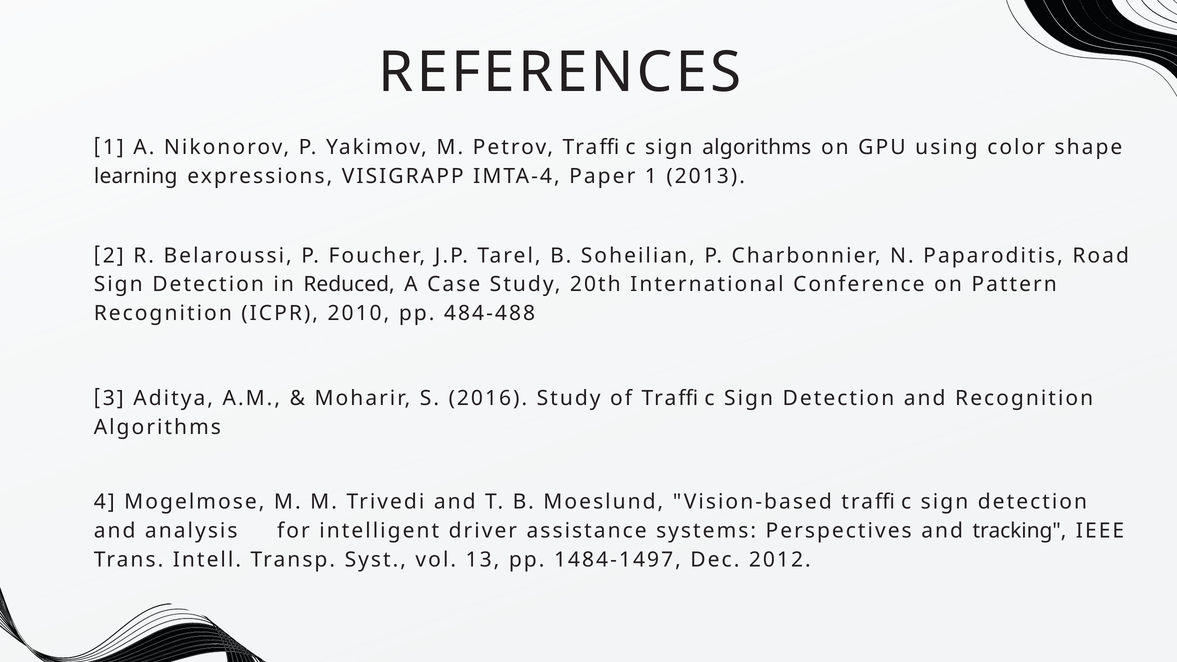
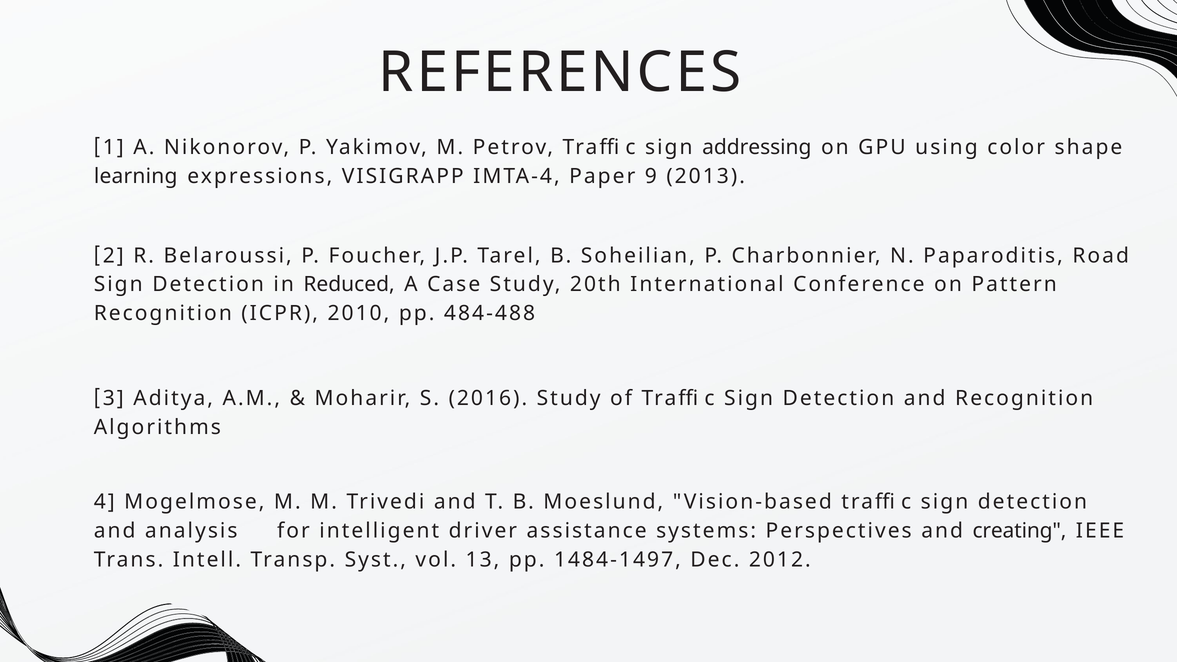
sign algorithms: algorithms -> addressing (757, 147)
Paper 1: 1 -> 9 (651, 176)
tracking: tracking -> creating (1020, 531)
